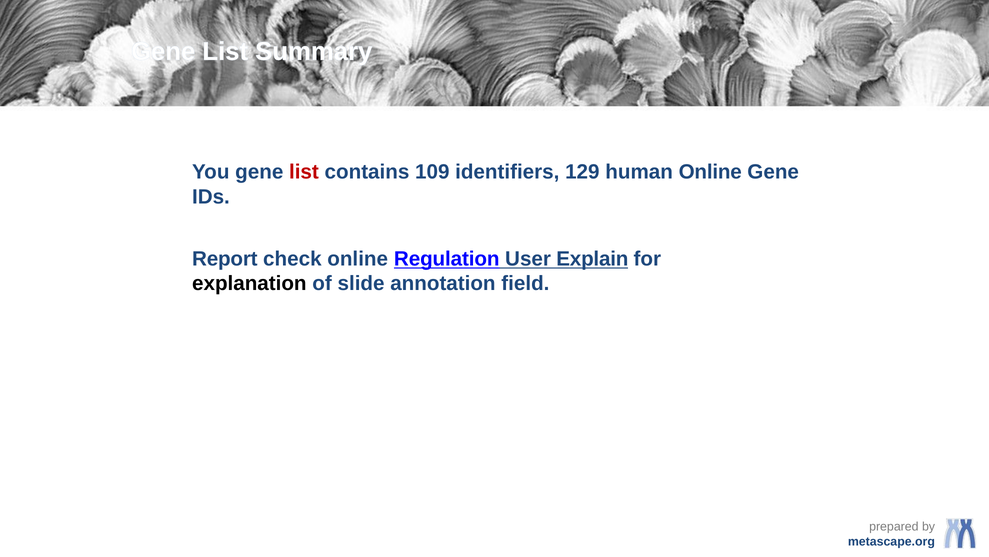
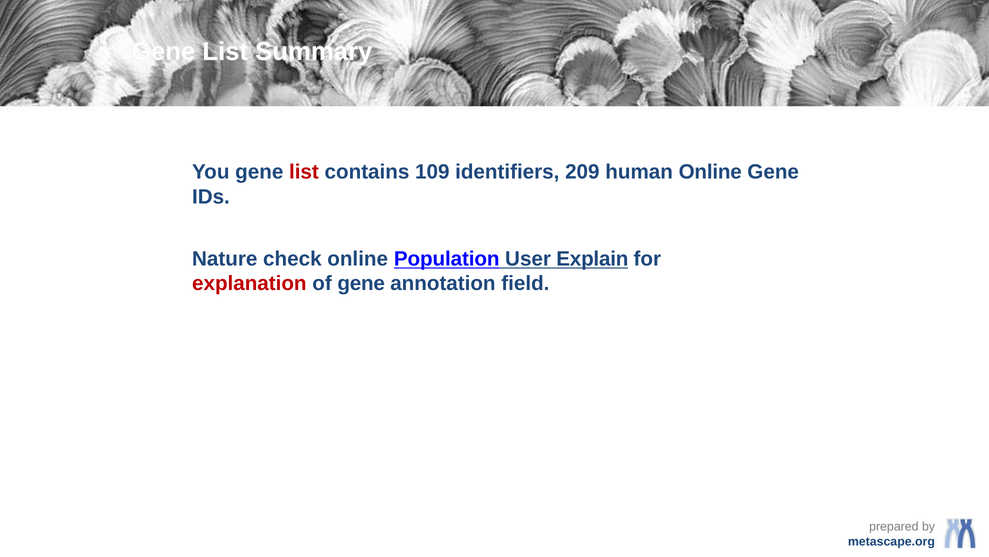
129: 129 -> 209 (582, 172)
Report: Report -> Nature (225, 258)
Regulation: Regulation -> Population (447, 258)
explanation colour: black -> red (249, 283)
of slide: slide -> gene (361, 283)
